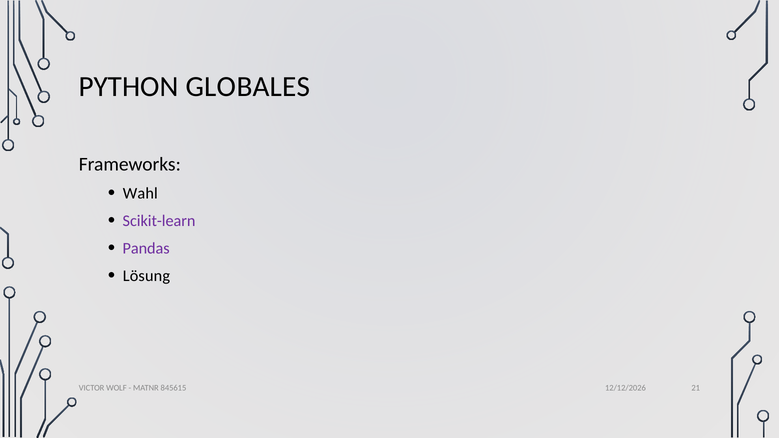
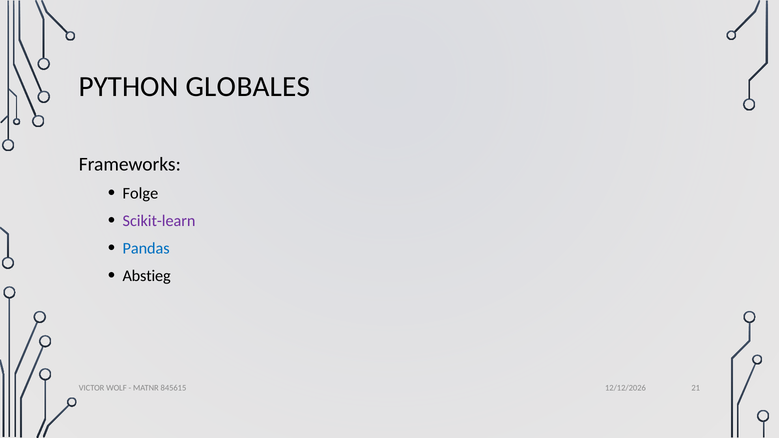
Wahl: Wahl -> Folge (140, 194)
Pandas colour: purple -> blue (146, 248)
Lösung: Lösung -> Abstieg (147, 276)
